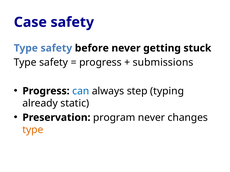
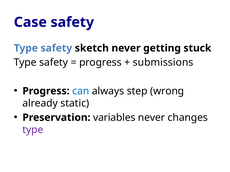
before: before -> sketch (92, 48)
typing: typing -> wrong (167, 91)
program: program -> variables (114, 118)
type colour: orange -> purple (33, 130)
